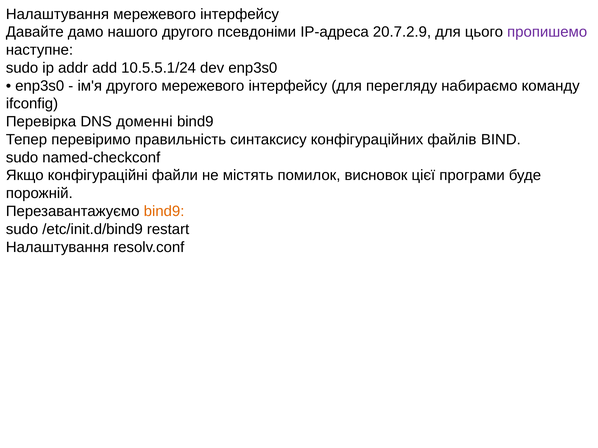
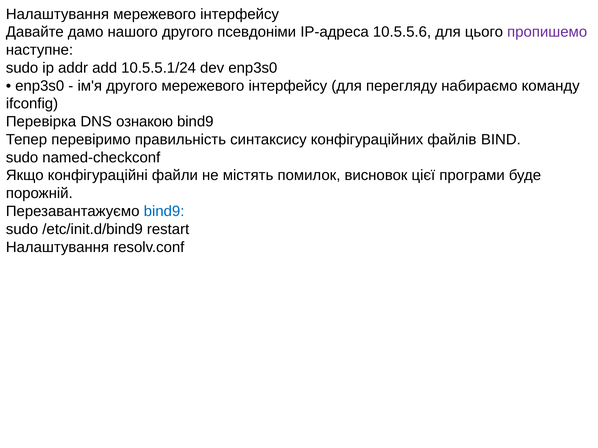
20.7.2.9: 20.7.2.9 -> 10.5.5.6 (402, 32)
доменні: доменні -> ознакою (145, 122)
bind9 colour: orange -> blue (164, 211)
